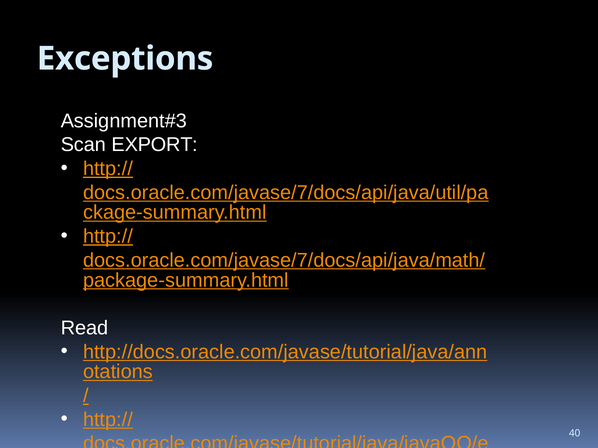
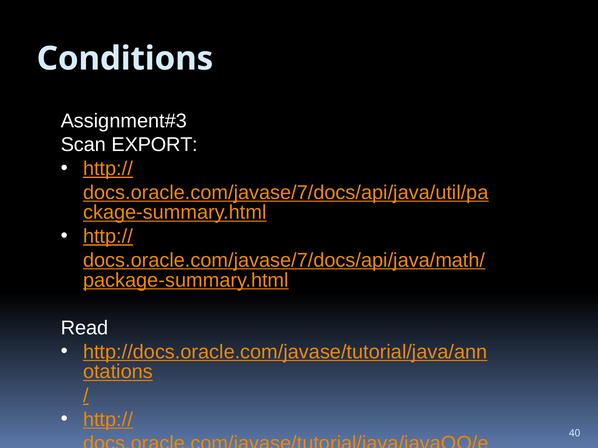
Exceptions: Exceptions -> Conditions (125, 59)
